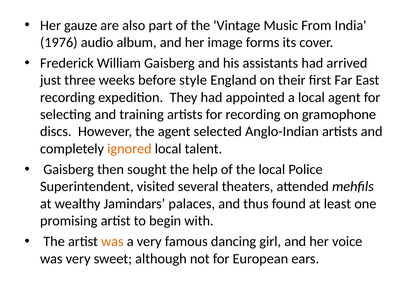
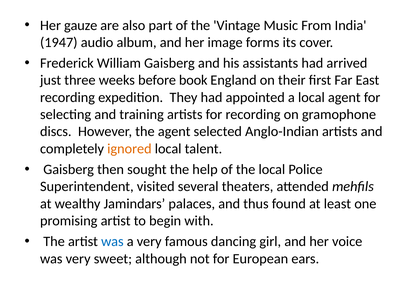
1976: 1976 -> 1947 (59, 42)
style: style -> book (193, 80)
was colour: orange -> blue (112, 242)
